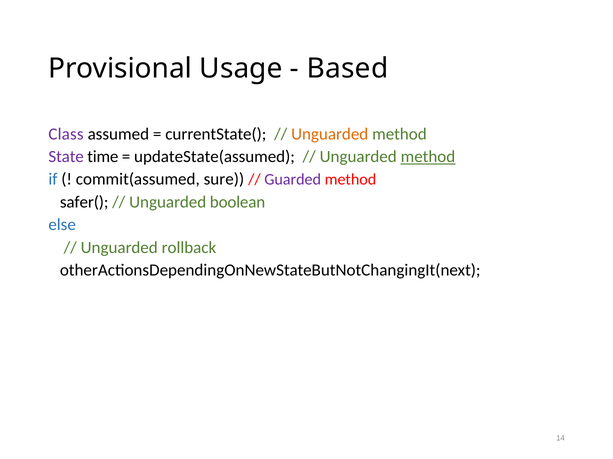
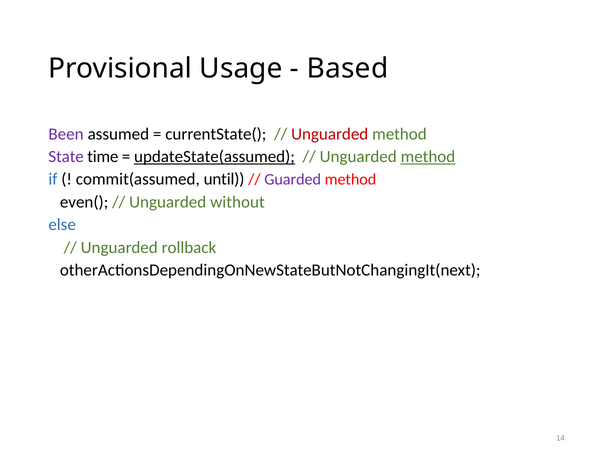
Class: Class -> Been (66, 134)
Unguarded colour: orange -> red (330, 134)
updateState(assumed underline: none -> present (214, 157)
sure: sure -> until (224, 180)
safer(: safer( -> even( (84, 202)
boolean: boolean -> without (237, 202)
